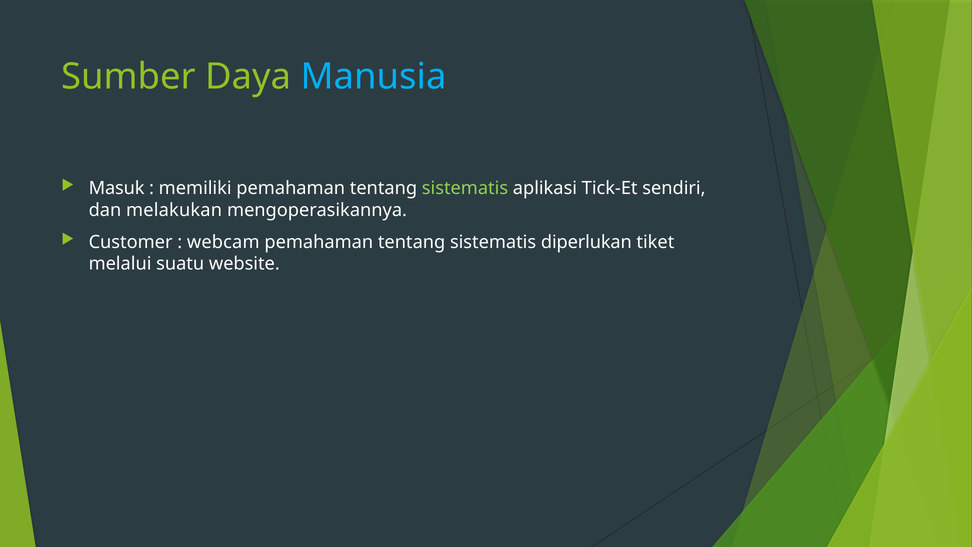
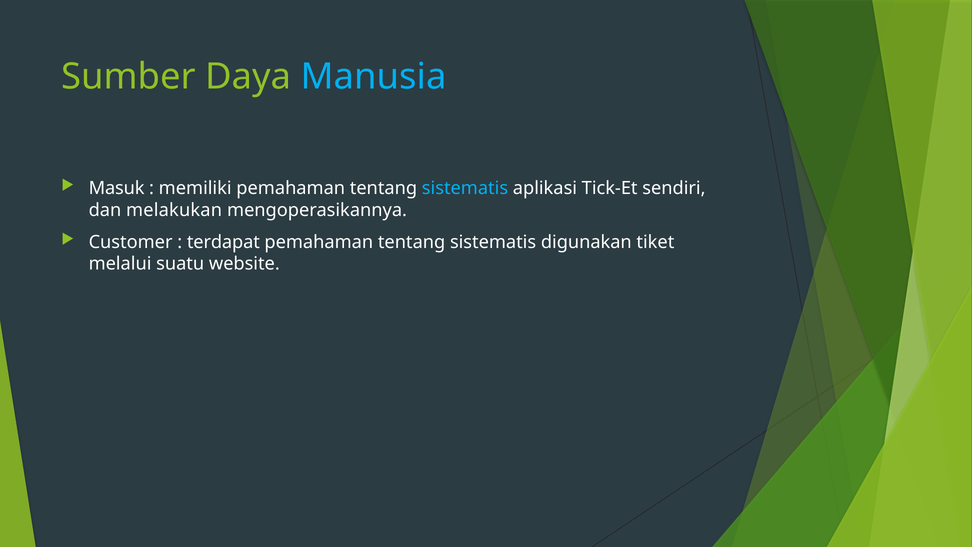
sistematis colour: light green -> light blue (465, 188)
webcam: webcam -> terdapat (223, 242)
diperlukan: diperlukan -> digunakan (586, 242)
